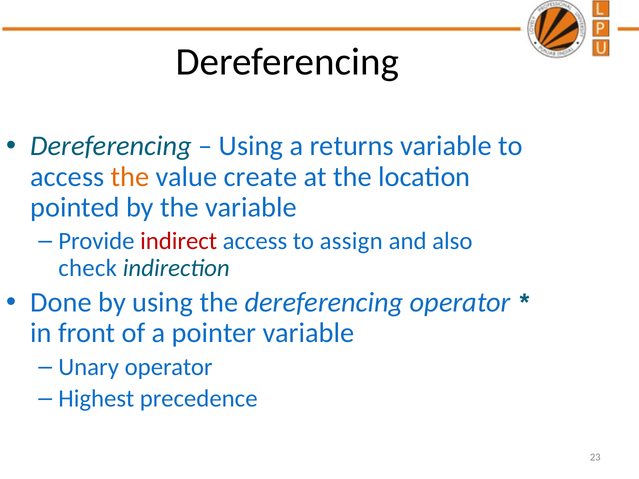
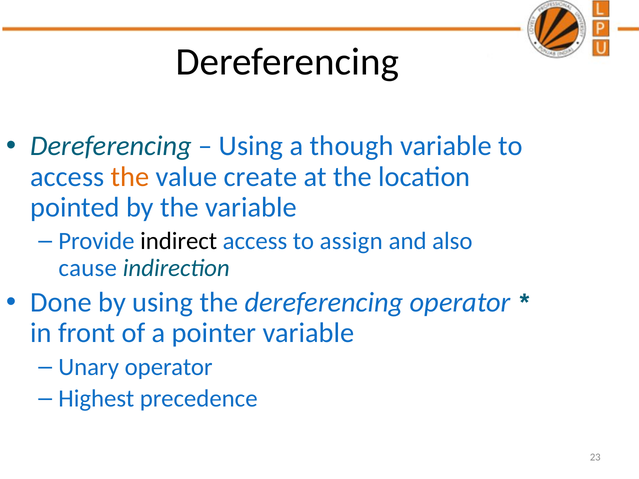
returns: returns -> though (352, 146)
indirect colour: red -> black (179, 241)
check: check -> cause (88, 268)
